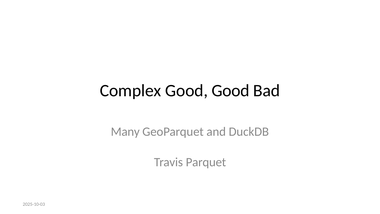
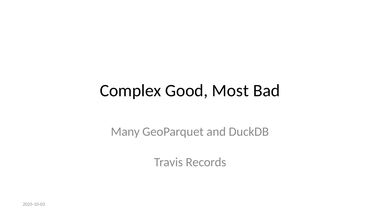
Good Good: Good -> Most (230, 91)
Parquet: Parquet -> Records (206, 162)
